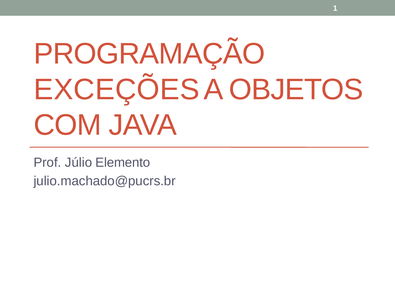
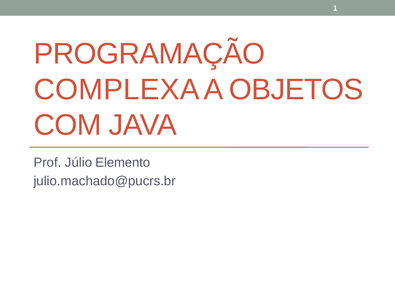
EXCEÇÕES: EXCEÇÕES -> COMPLEXA (117, 89)
